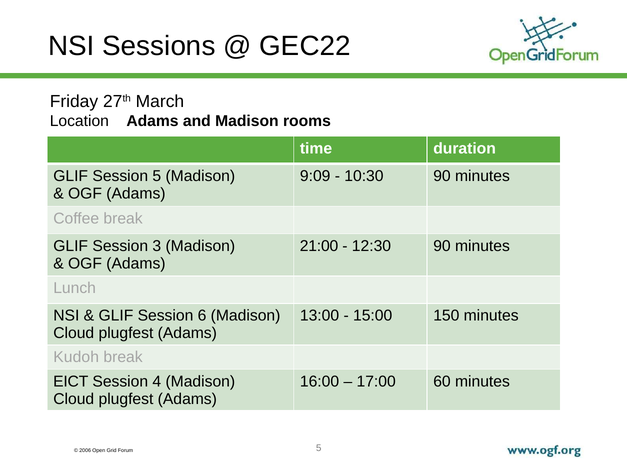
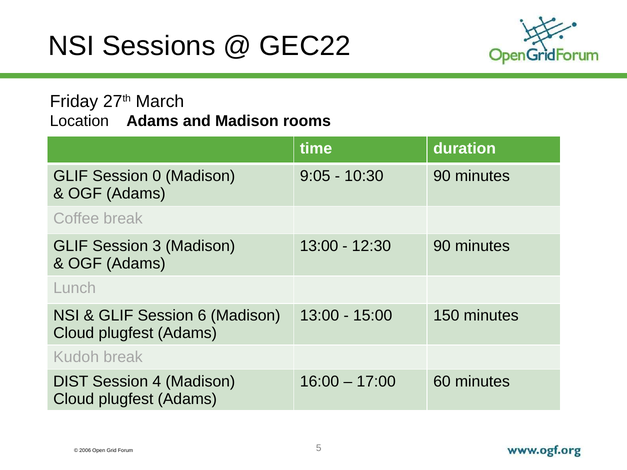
Session 5: 5 -> 0 (157, 176)
9:09: 9:09 -> 9:05 (315, 176)
21:00: 21:00 -> 13:00 (319, 246)
EICT: EICT -> DIST (71, 382)
